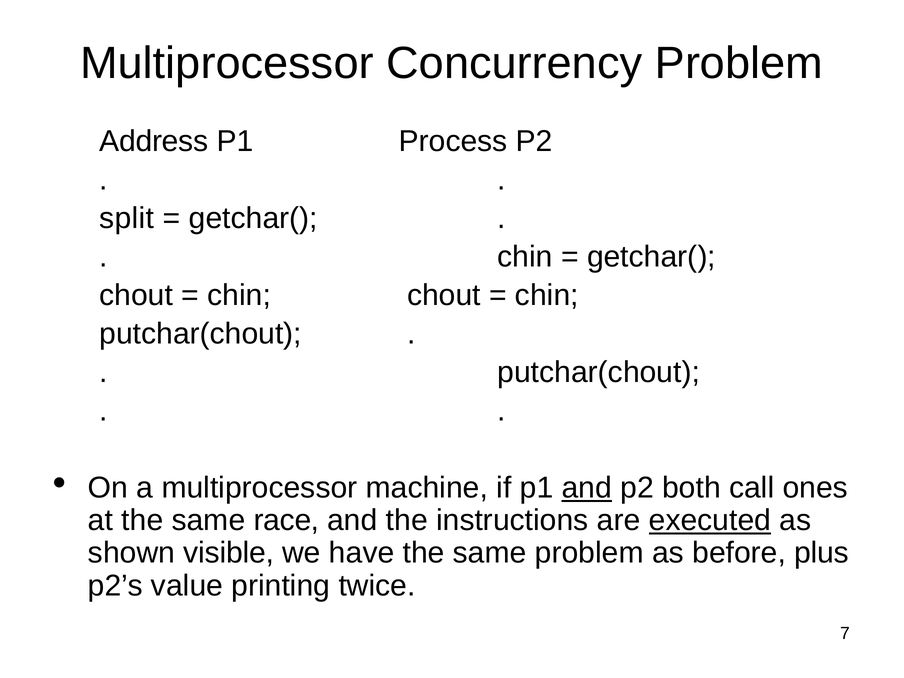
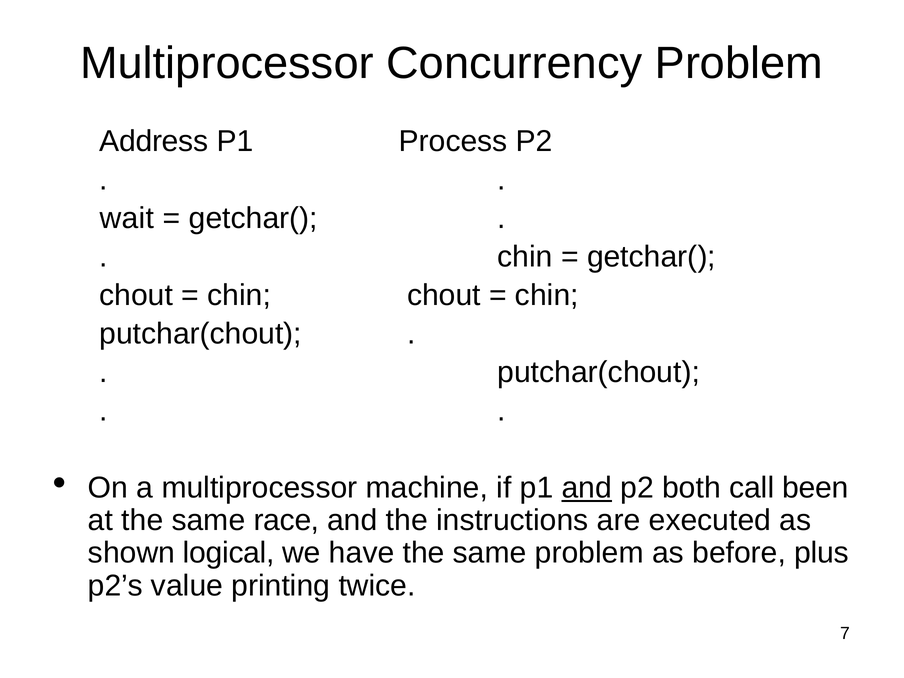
split: split -> wait (127, 218)
ones: ones -> been (816, 488)
executed underline: present -> none (710, 520)
visible: visible -> logical (229, 553)
